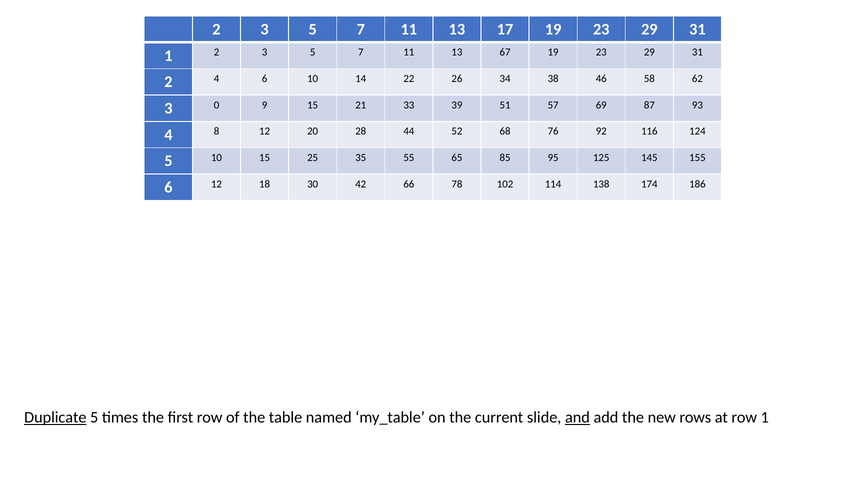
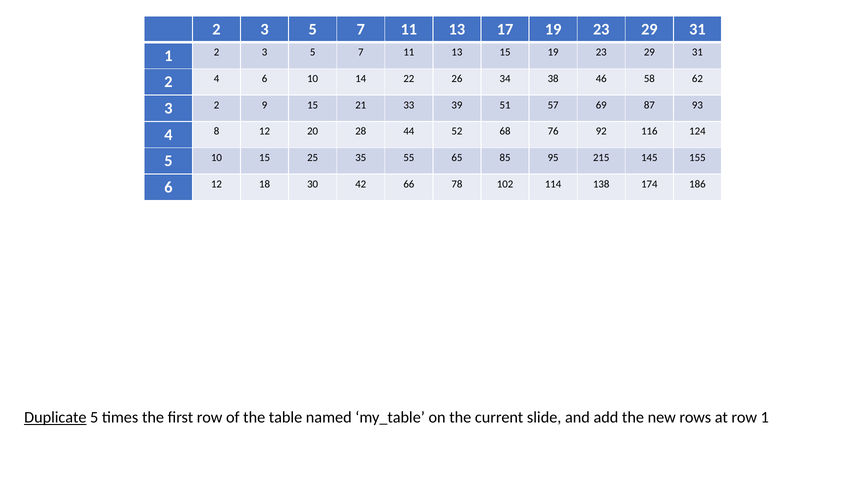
13 67: 67 -> 15 (505, 52)
3 0: 0 -> 2 (217, 105)
125: 125 -> 215 (601, 158)
and underline: present -> none (577, 418)
